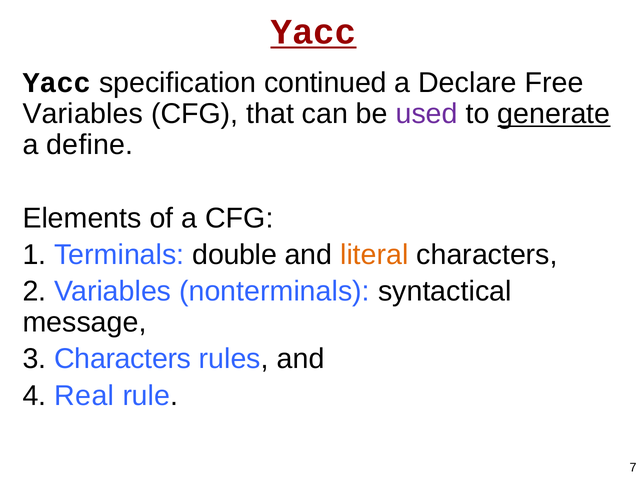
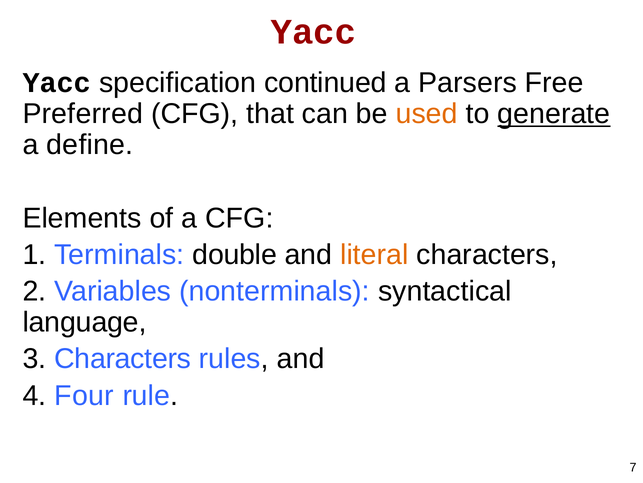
Yacc underline: present -> none (313, 32)
Declare: Declare -> Parsers (468, 83)
Variables: Variables -> Preferred (83, 114)
used colour: purple -> orange (427, 114)
message: message -> language (85, 322)
Real: Real -> Four (84, 395)
